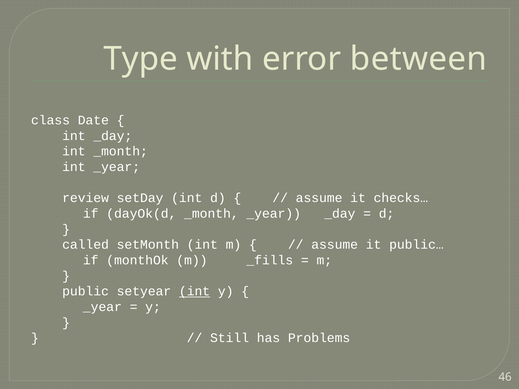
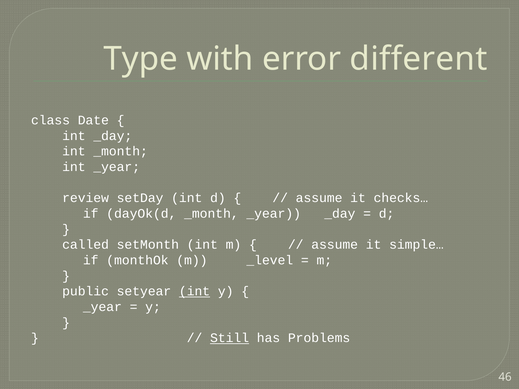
between: between -> different (418, 59)
public…: public… -> simple… (416, 245)
_fills: _fills -> _level (270, 260)
Still underline: none -> present (230, 338)
